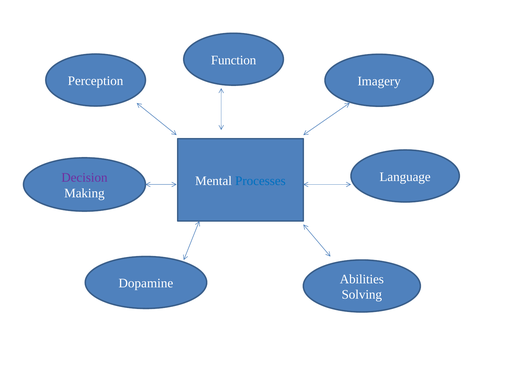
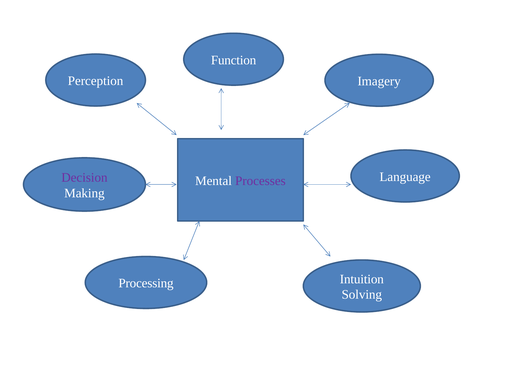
Processes colour: blue -> purple (260, 181)
Abilities: Abilities -> Intuition (362, 279)
Dopamine: Dopamine -> Processing (146, 283)
